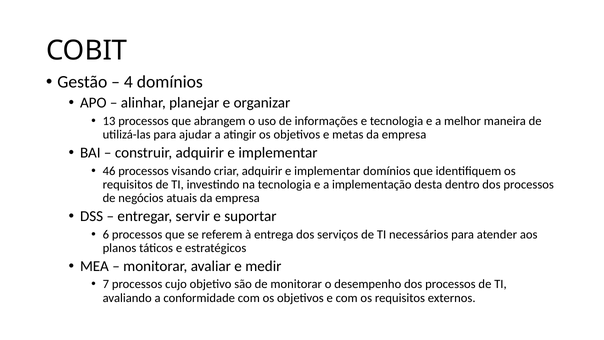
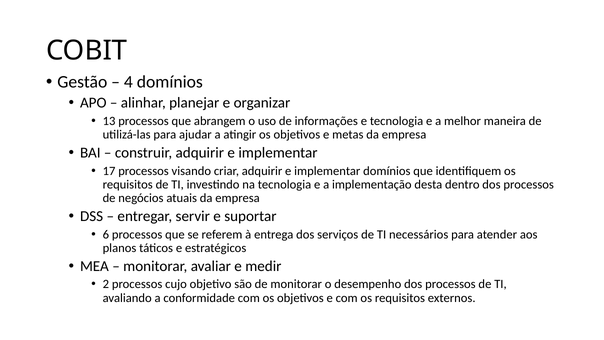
46: 46 -> 17 (109, 171)
7: 7 -> 2 (106, 284)
